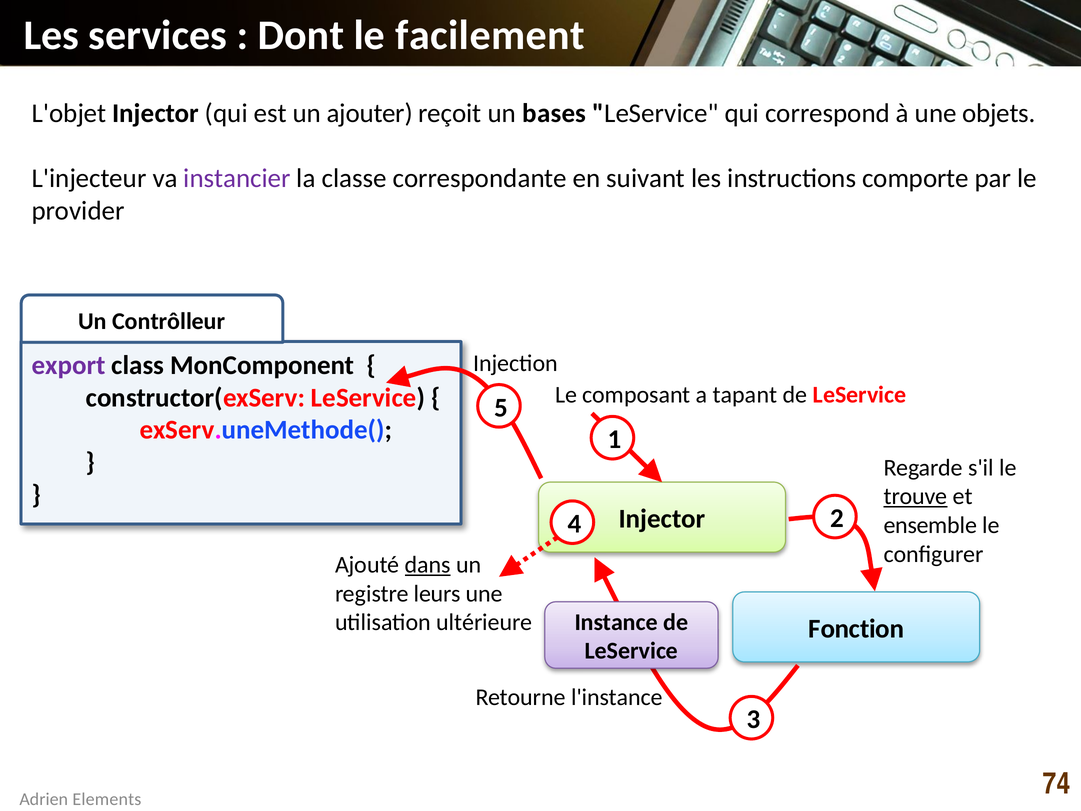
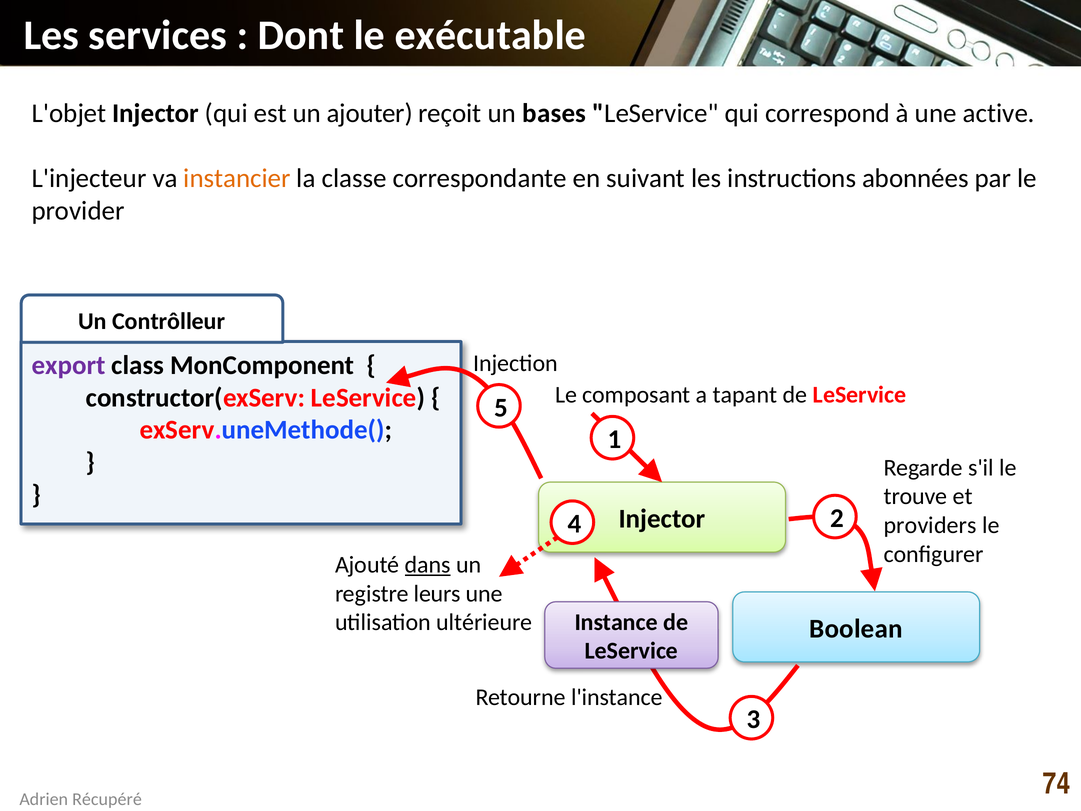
facilement: facilement -> exécutable (490, 35)
objets: objets -> active (999, 113)
instancier colour: purple -> orange (237, 178)
comporte: comporte -> abonnées (915, 178)
trouve underline: present -> none (916, 496)
ensemble: ensemble -> providers (930, 525)
Fonction: Fonction -> Boolean (856, 629)
Elements: Elements -> Récupéré (107, 799)
